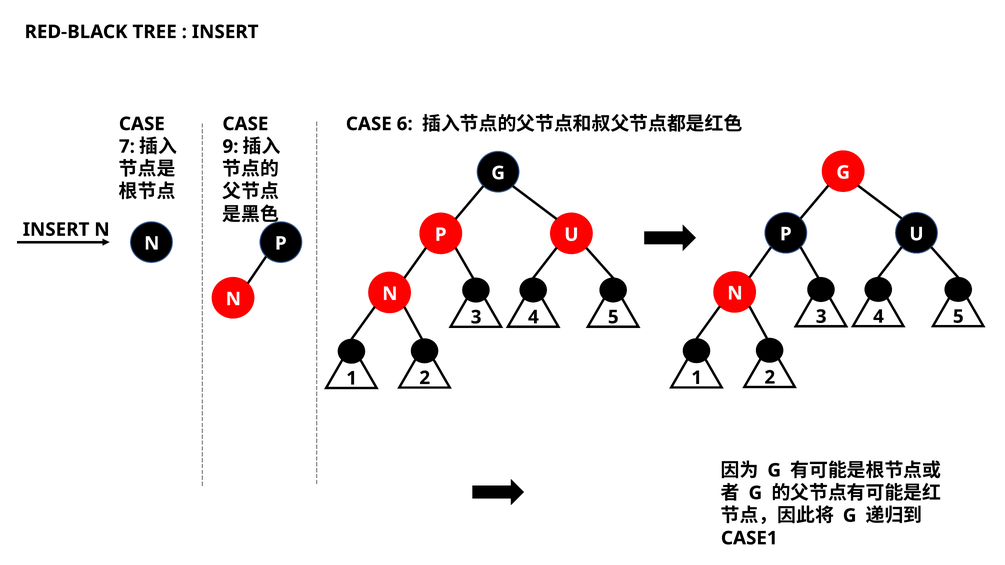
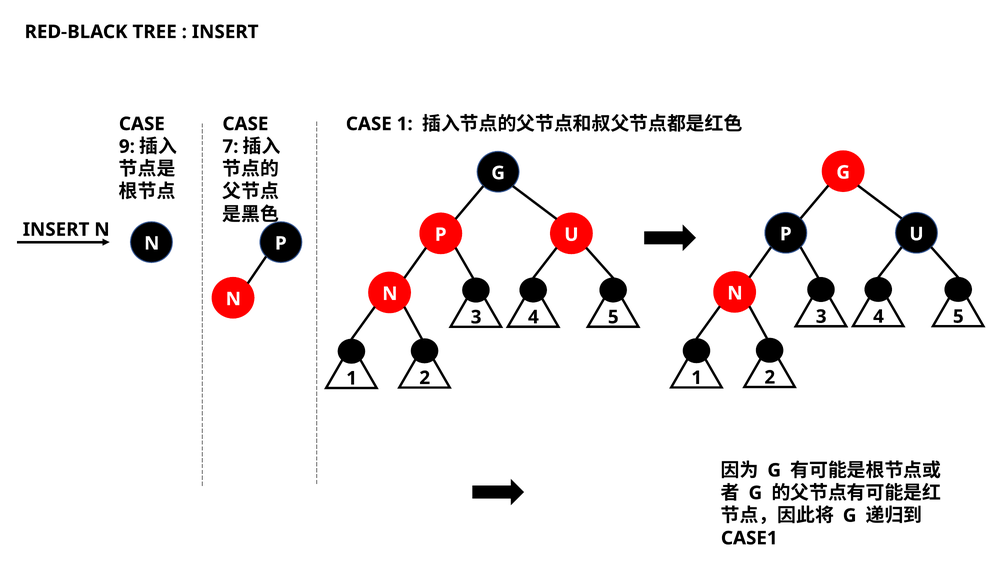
CASE 6: 6 -> 1 (405, 124)
7: 7 -> 9 (127, 147)
9: 9 -> 7 (230, 147)
